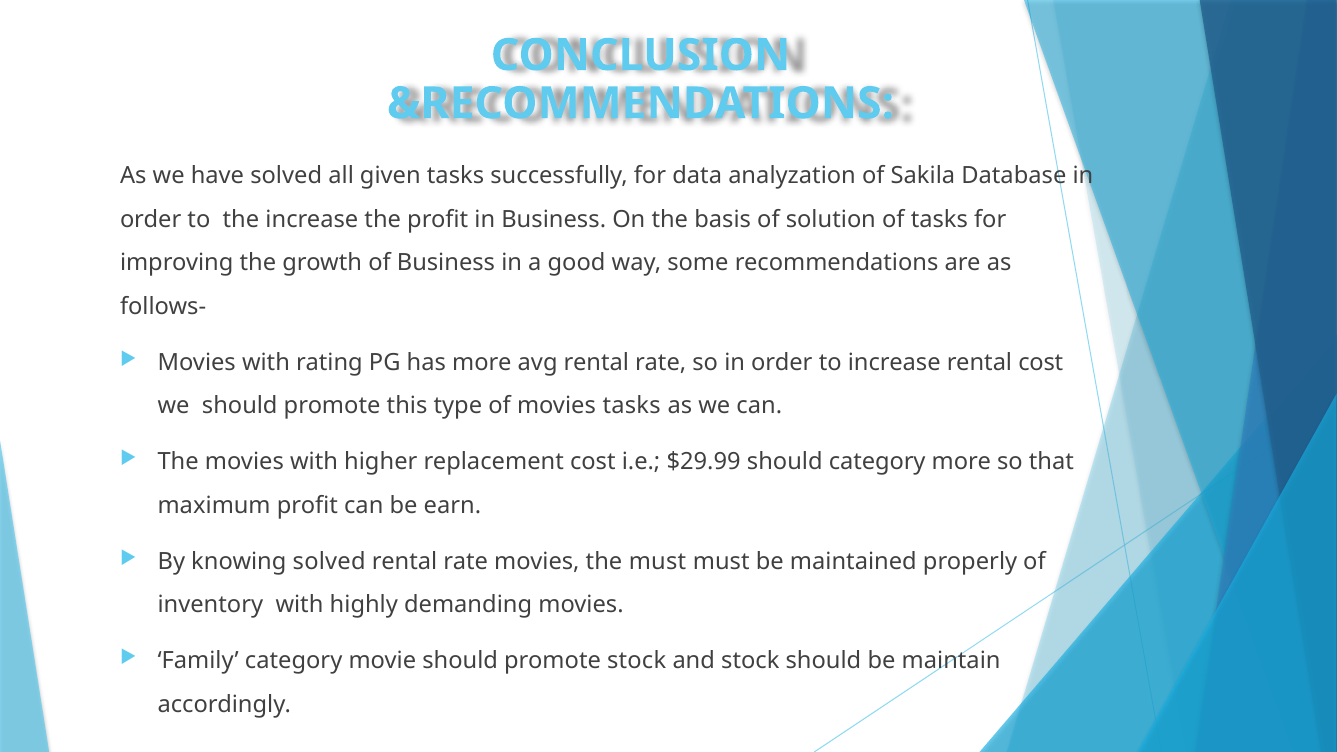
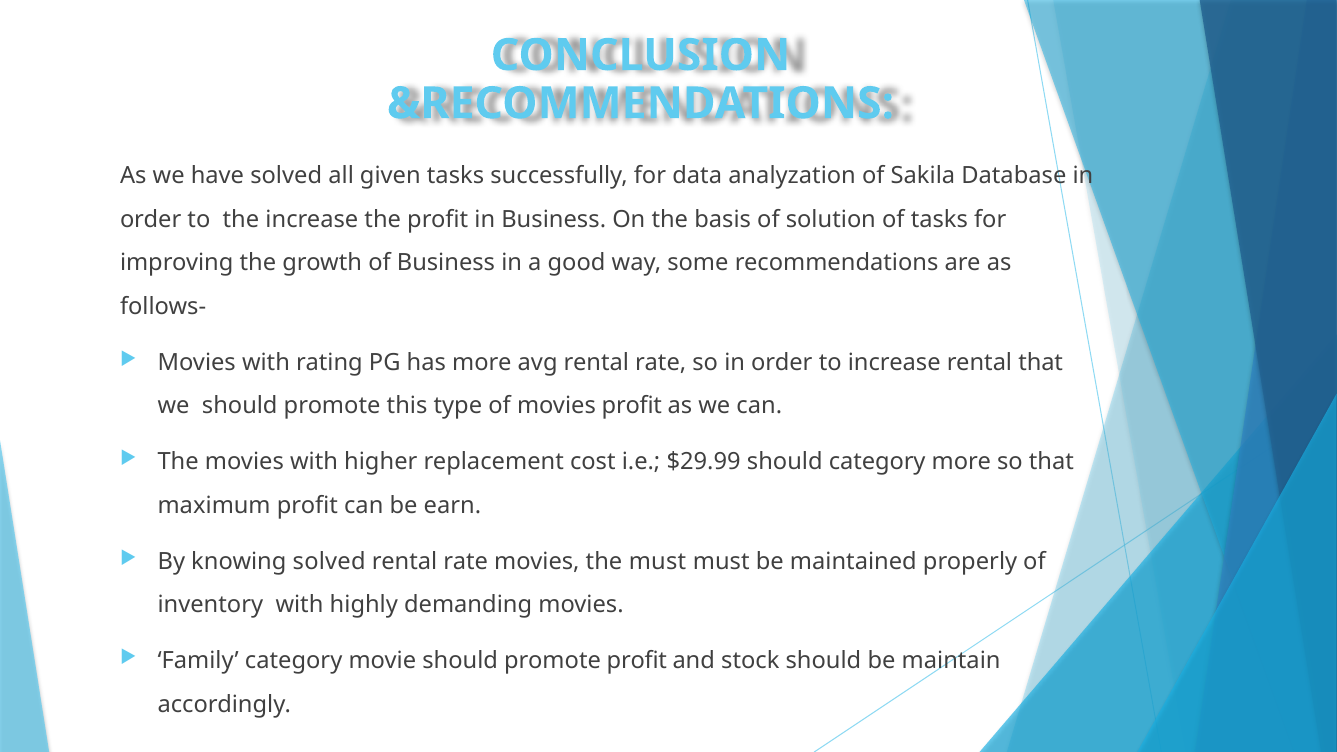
rental cost: cost -> that (1041, 362)
movies tasks: tasks -> profit (632, 406)
promote stock: stock -> profit (637, 661)
